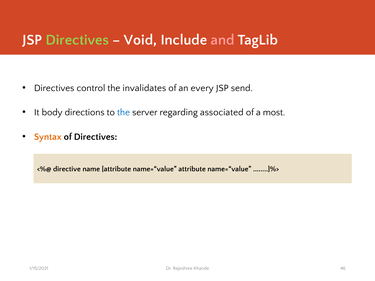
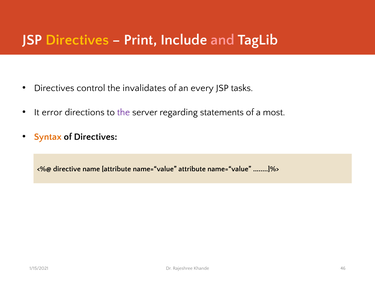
Directives colour: light green -> yellow (77, 40)
Void: Void -> Print (140, 40)
send: send -> tasks (242, 88)
body: body -> error (52, 112)
the colour: blue -> purple (123, 112)
associated: associated -> statements (222, 112)
